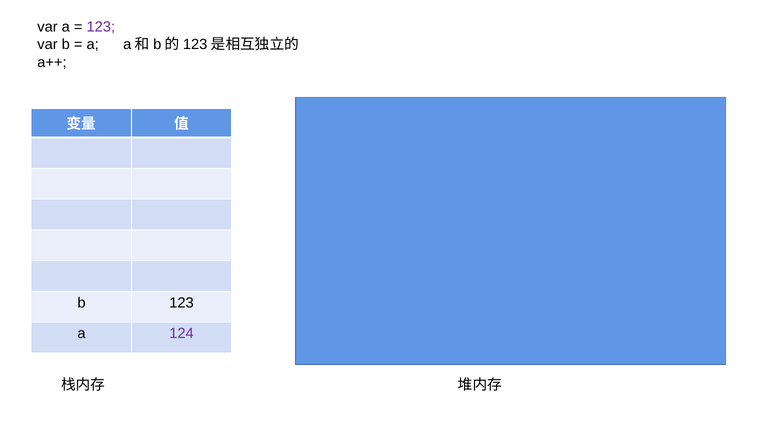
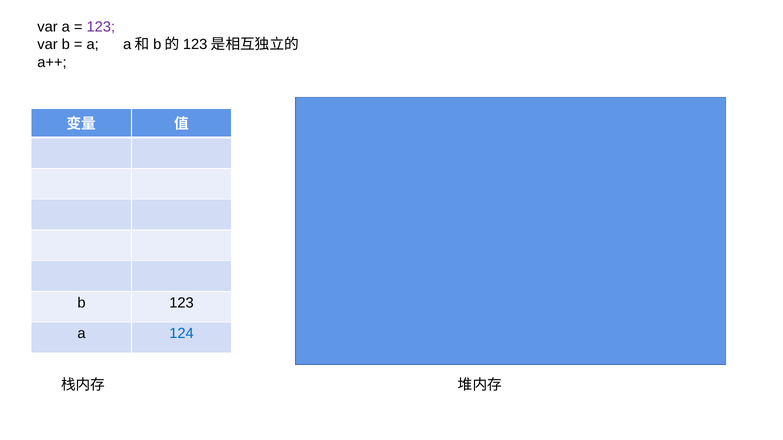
124 colour: purple -> blue (181, 334)
